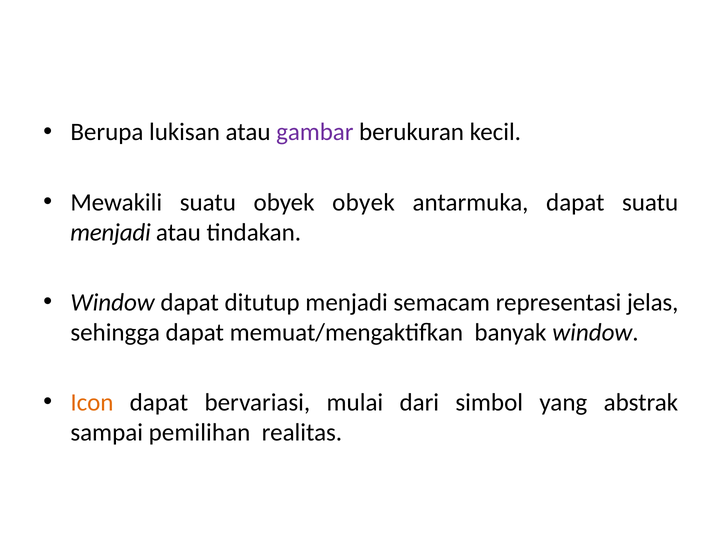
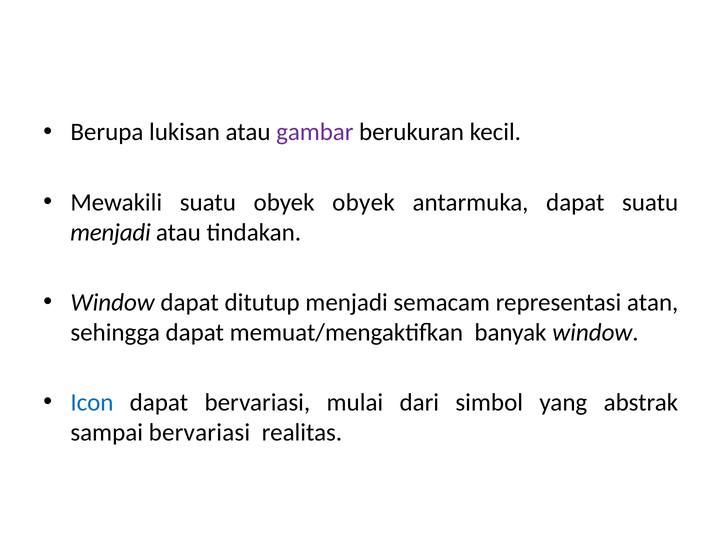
jelas: jelas -> atan (653, 303)
Icon colour: orange -> blue (92, 403)
sampai pemilihan: pemilihan -> bervariasi (199, 433)
